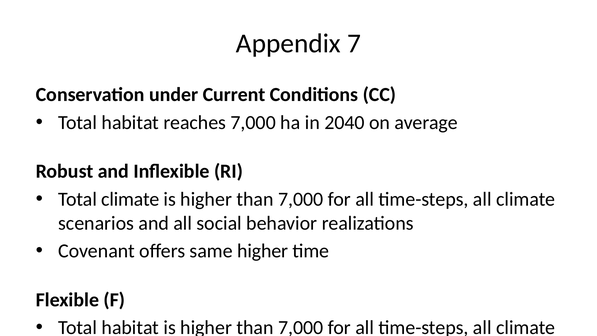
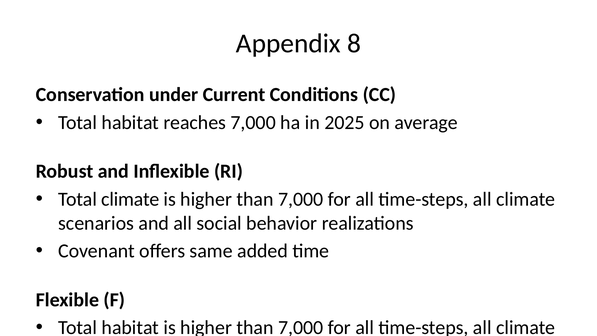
7: 7 -> 8 (354, 43)
2040: 2040 -> 2025 (345, 123)
same higher: higher -> added (263, 251)
